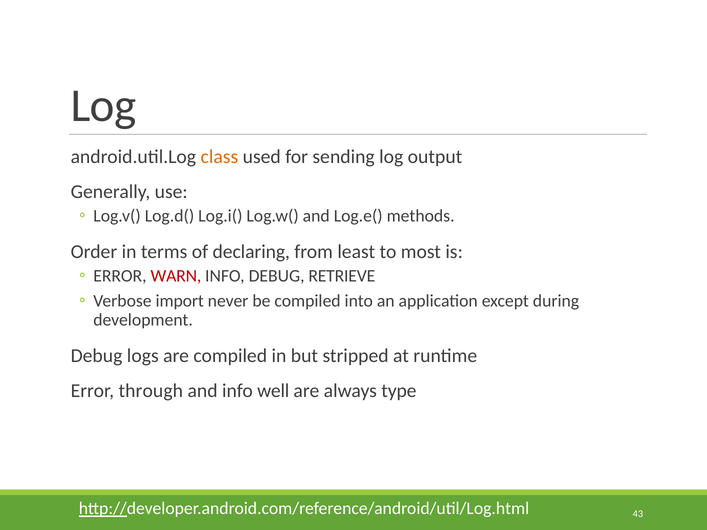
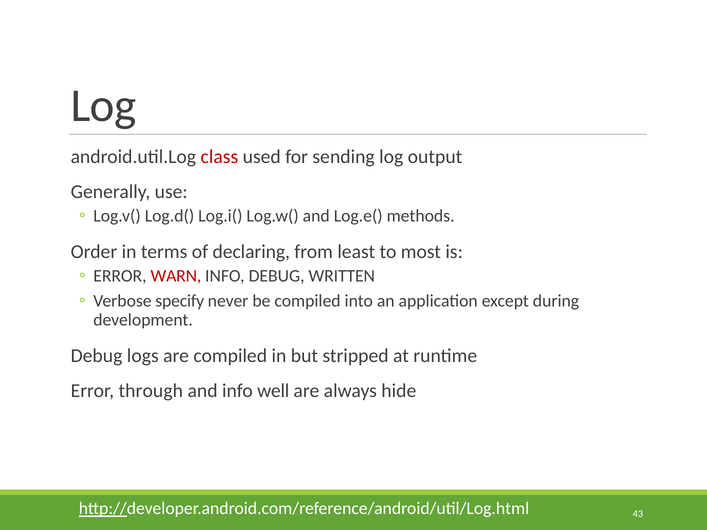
class colour: orange -> red (219, 157)
RETRIEVE: RETRIEVE -> WRITTEN (342, 276)
import: import -> specify (180, 301)
type: type -> hide (399, 391)
